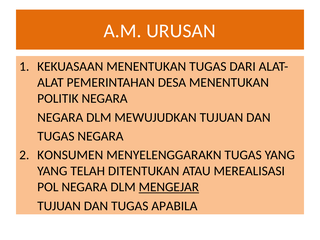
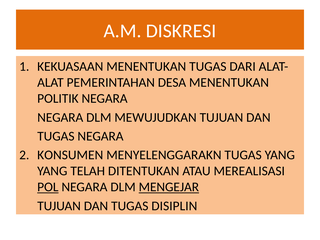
URUSAN: URUSAN -> DISKRESI (181, 31)
POL underline: none -> present (48, 187)
APABILA: APABILA -> DISIPLIN (174, 206)
